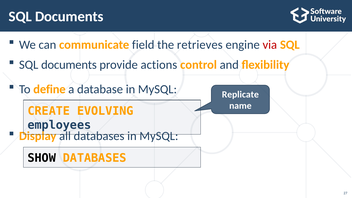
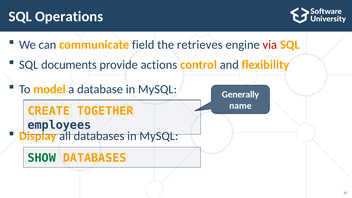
Documents: Documents -> Operations (69, 17)
define: define -> model (49, 89)
Replicate: Replicate -> Generally (240, 94)
EVOLVING: EVOLVING -> TOGETHER (105, 111)
SHOW colour: black -> green (42, 158)
